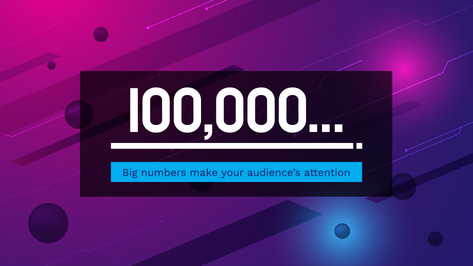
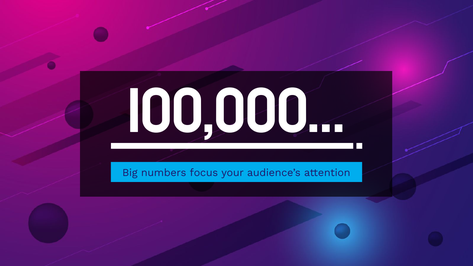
make: make -> focus (204, 173)
